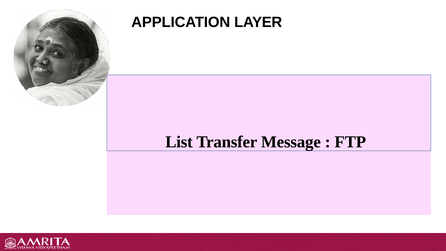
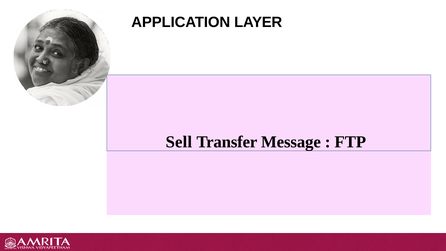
List: List -> Sell (179, 142)
